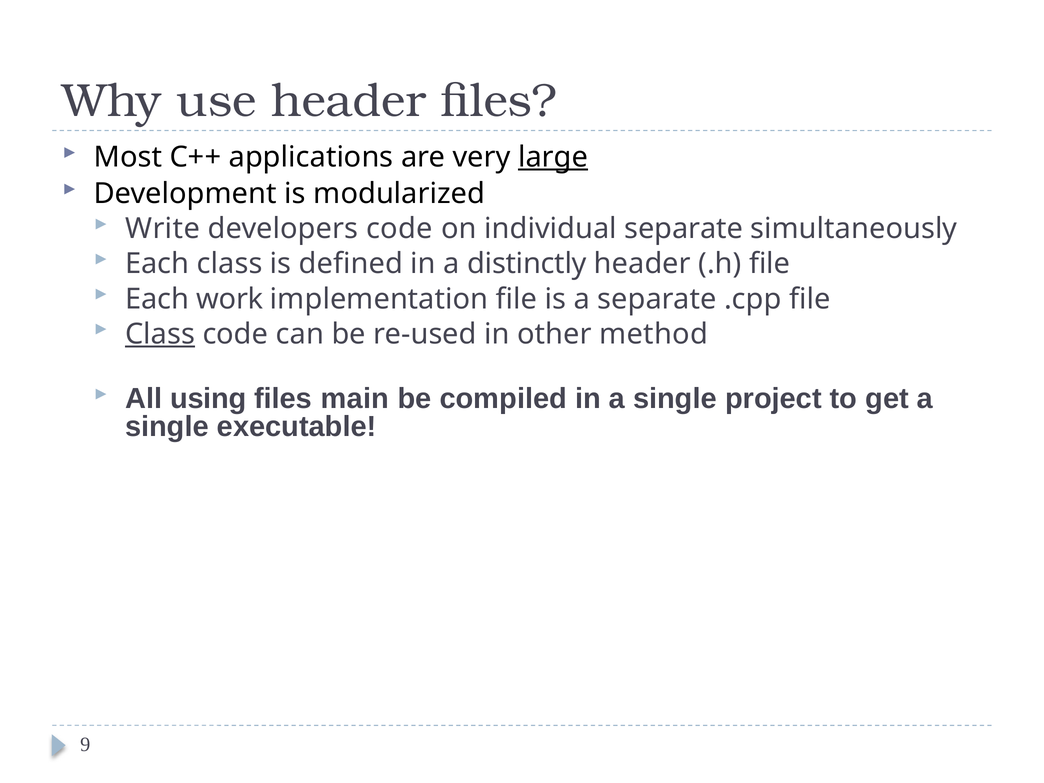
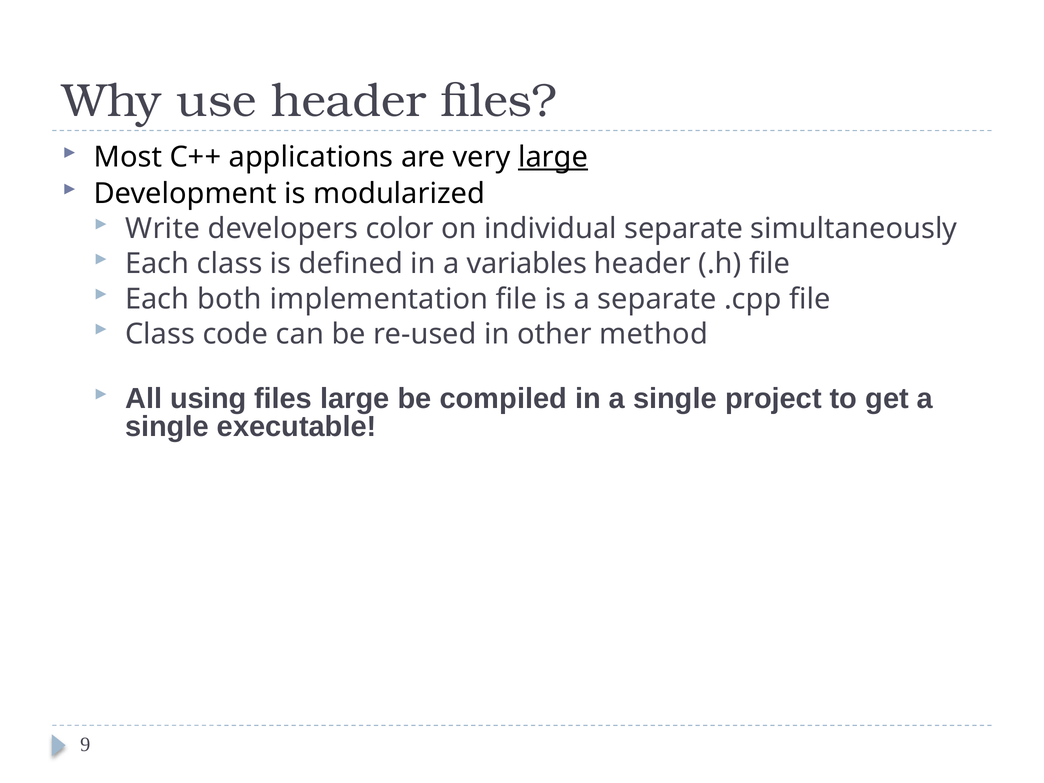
developers code: code -> color (400, 229)
distinctly: distinctly -> variables (527, 264)
work: work -> both (230, 299)
Class underline: present -> none (160, 334)
files main: main -> large (355, 399)
